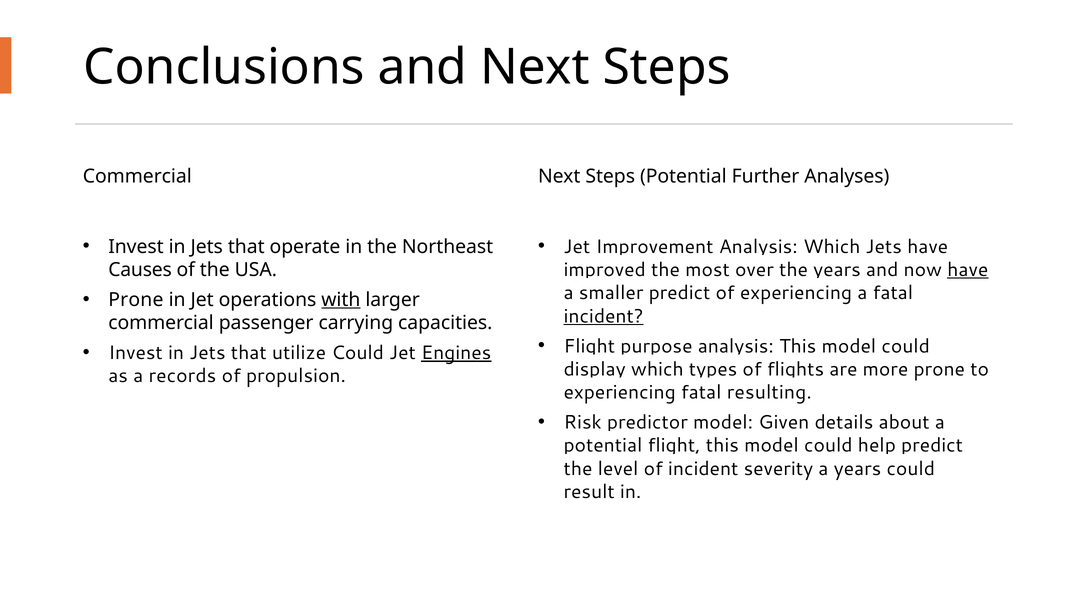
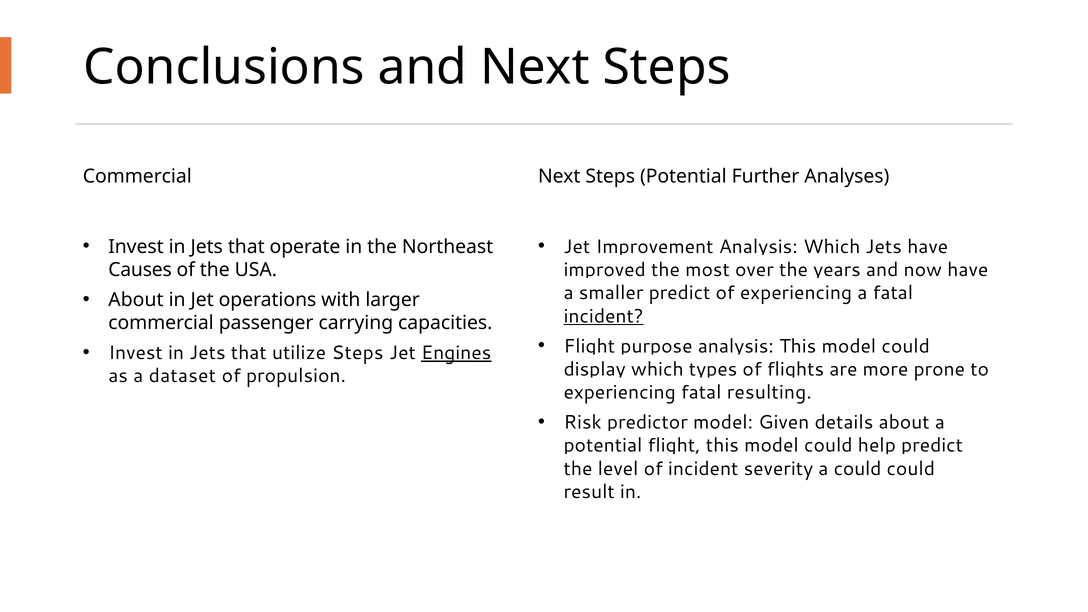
have underline: present -> none (968, 270)
Prone: Prone -> About (136, 300)
with underline: present -> none (341, 300)
Could: Could -> Steps (358, 353)
records: records -> dataset (182, 376)
a years: years -> could (858, 469)
